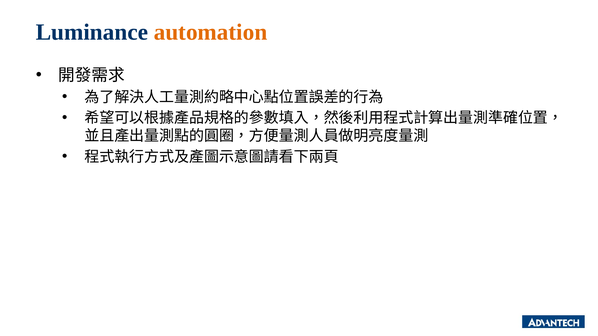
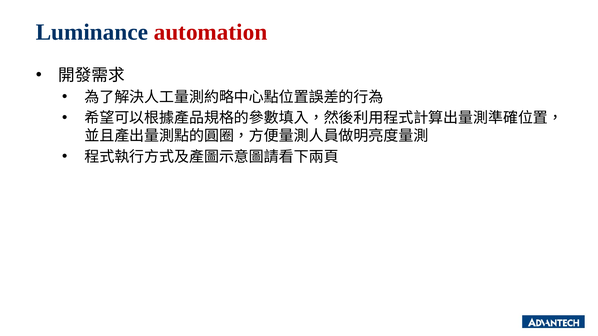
automation colour: orange -> red (211, 32)
